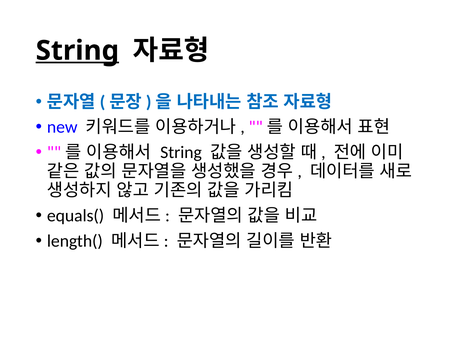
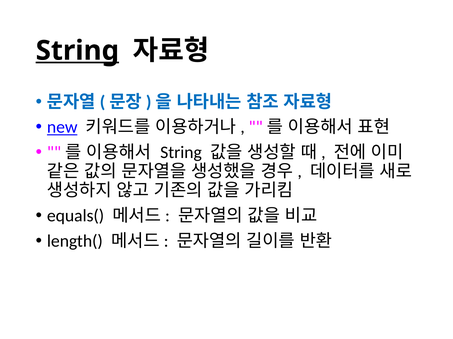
new underline: none -> present (62, 127)
